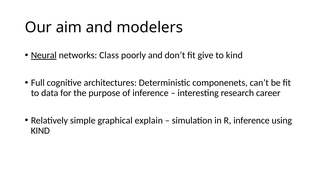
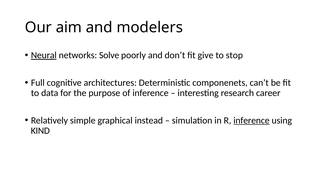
Class: Class -> Solve (109, 55)
to kind: kind -> stop (234, 55)
explain: explain -> instead (149, 120)
inference underline: none -> present (251, 120)
